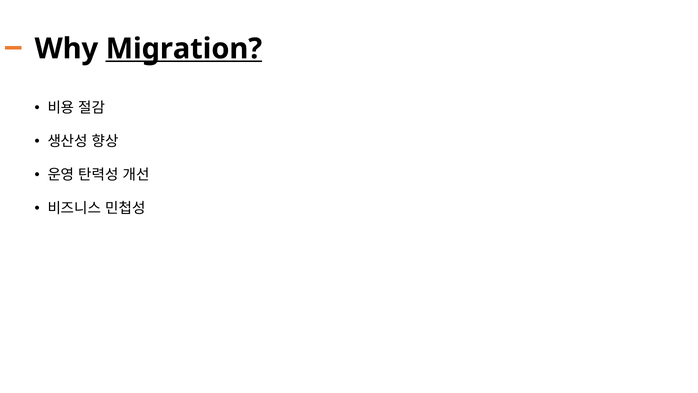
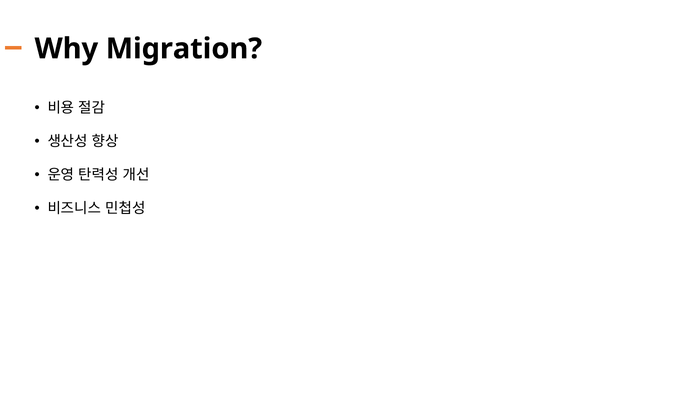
Migration underline: present -> none (184, 49)
